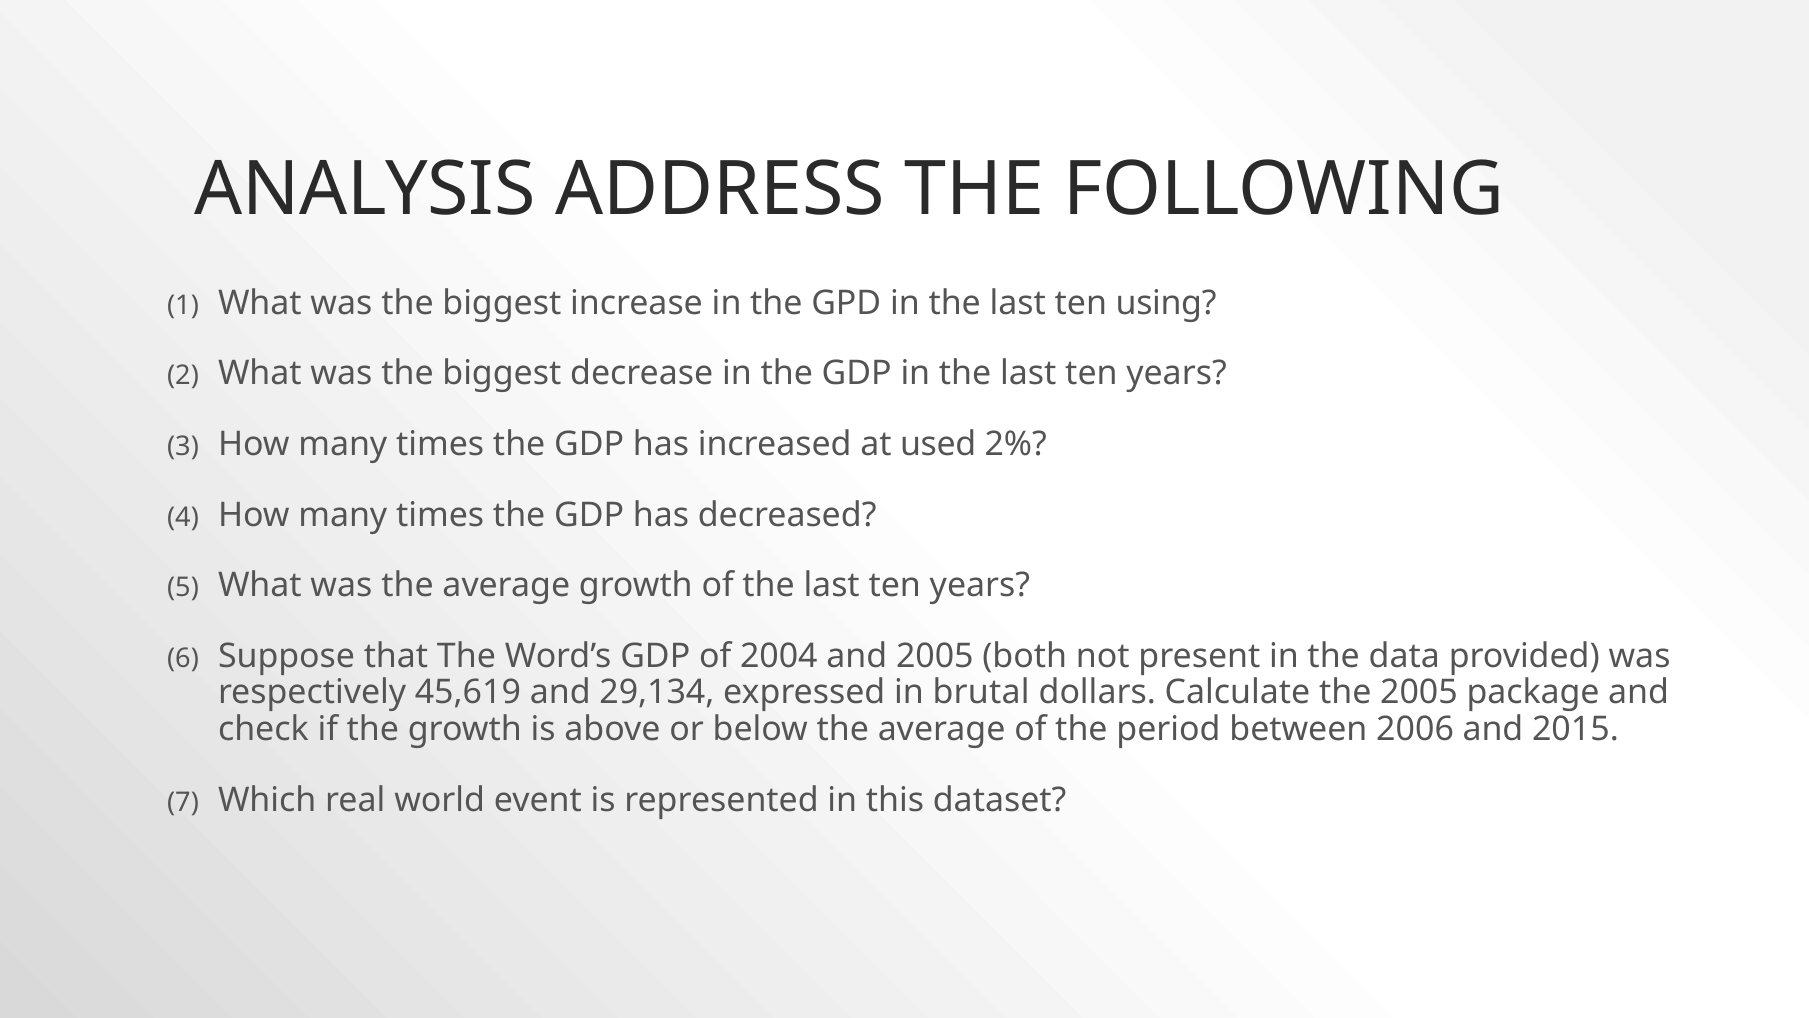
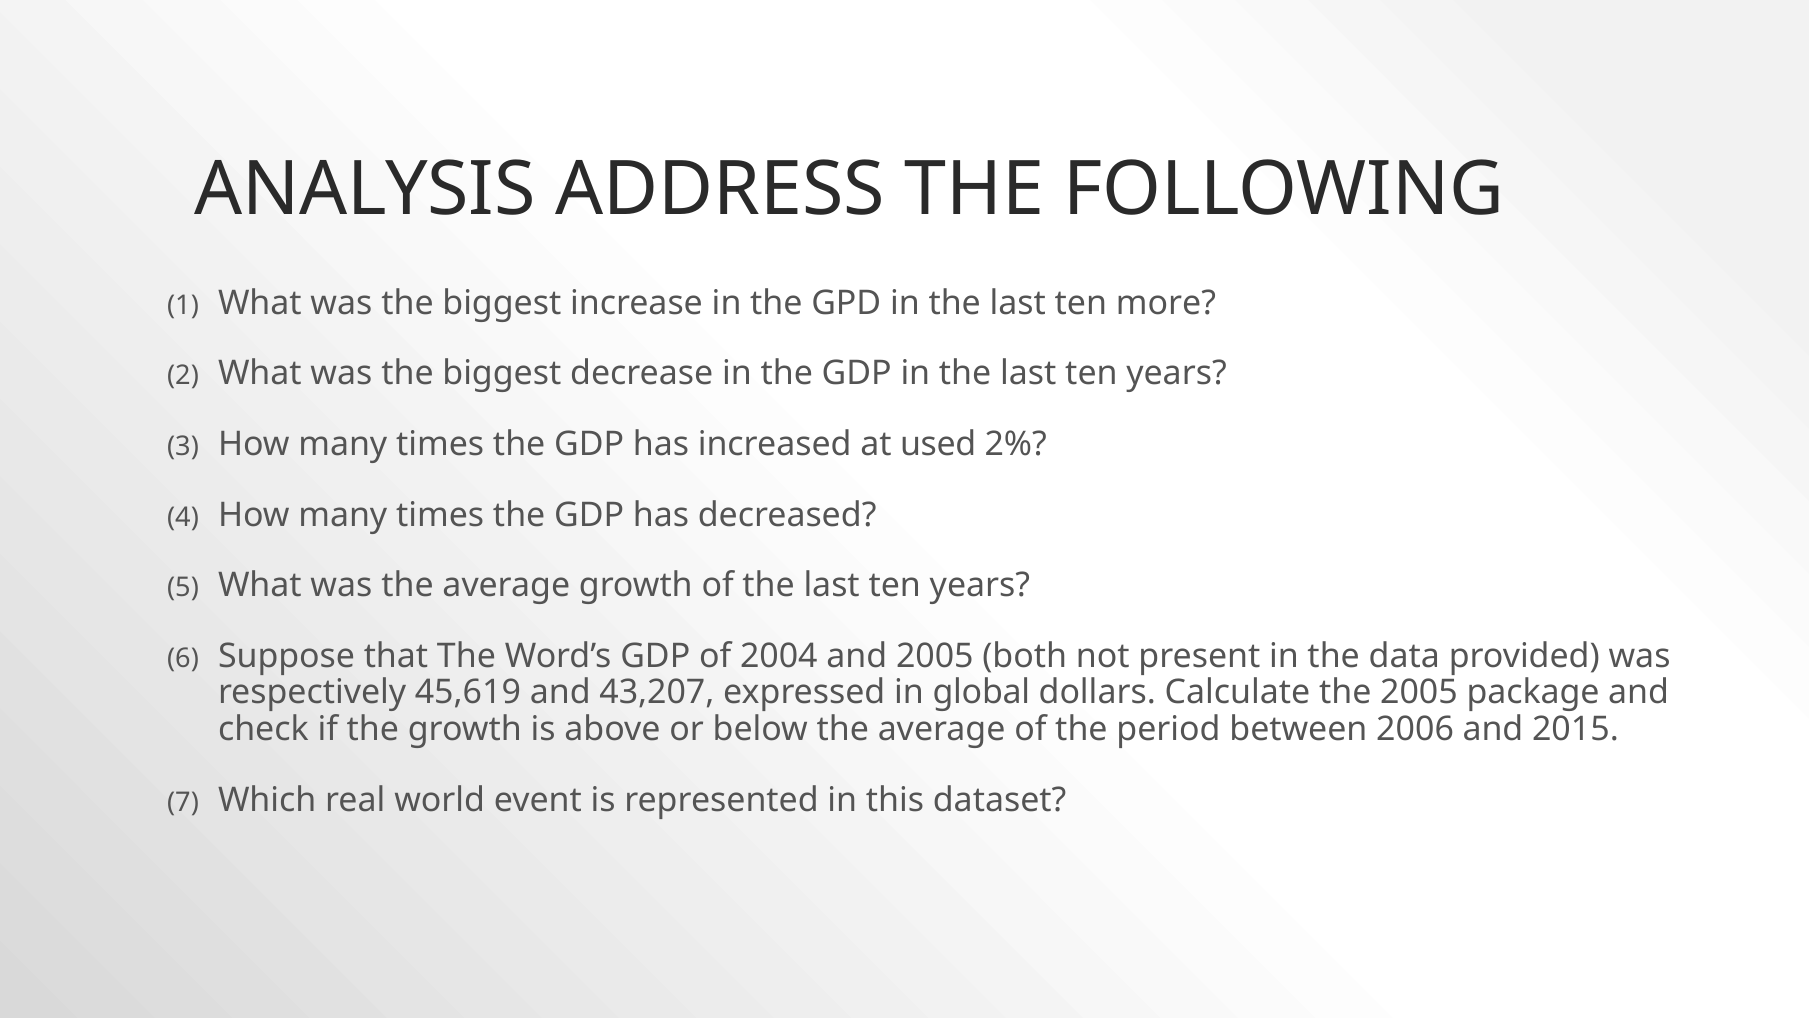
using: using -> more (1166, 303)
29,134: 29,134 -> 43,207 (657, 693)
brutal: brutal -> global (981, 693)
